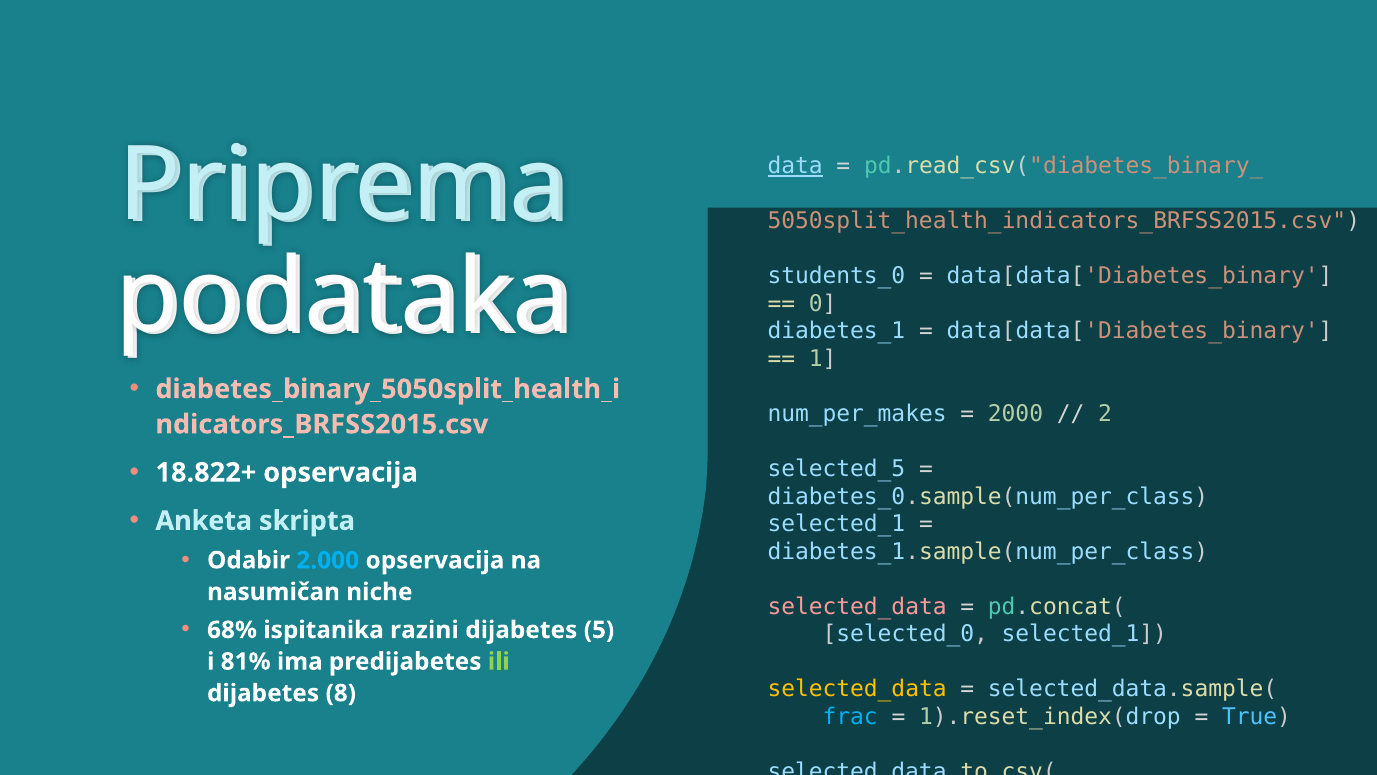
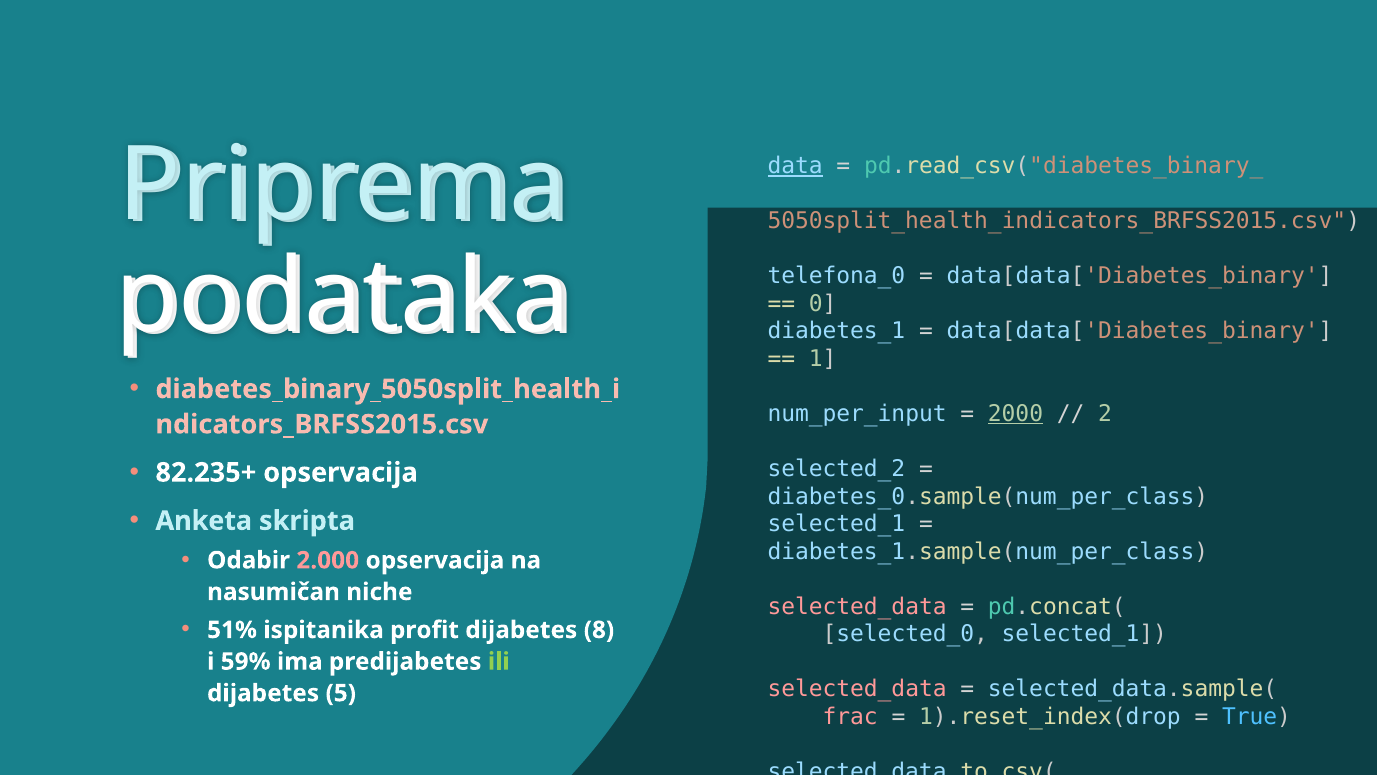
students_0: students_0 -> telefona_0 (836, 276)
num_per_makes: num_per_makes -> num_per_input (857, 414)
2000 underline: none -> present (1015, 414)
18.822+: 18.822+ -> 82.235+ (206, 472)
selected_5: selected_5 -> selected_2 (836, 469)
2.000 colour: light blue -> pink (328, 560)
68%: 68% -> 51% (232, 630)
razini: razini -> profit (424, 630)
5: 5 -> 8 (599, 630)
81%: 81% -> 59% (246, 661)
selected_data colour: yellow -> pink (857, 689)
8: 8 -> 5 (341, 693)
frac colour: light blue -> pink (850, 716)
